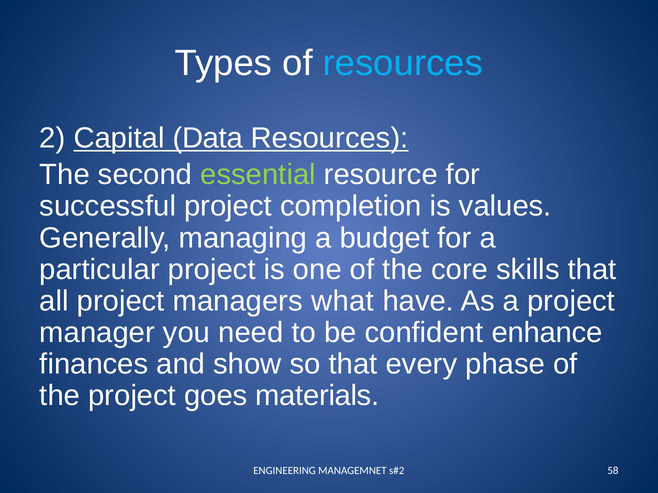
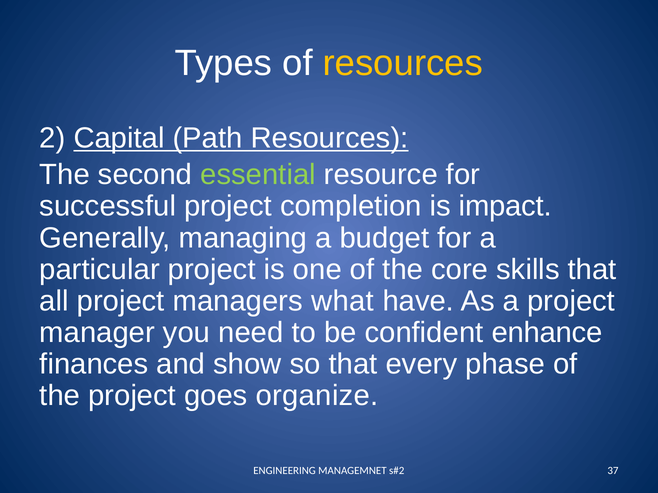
resources colour: light blue -> yellow (403, 63)
Data: Data -> Path (208, 138)
values: values -> impact (505, 207)
materials: materials -> organize (317, 396)
58: 58 -> 37 (613, 471)
